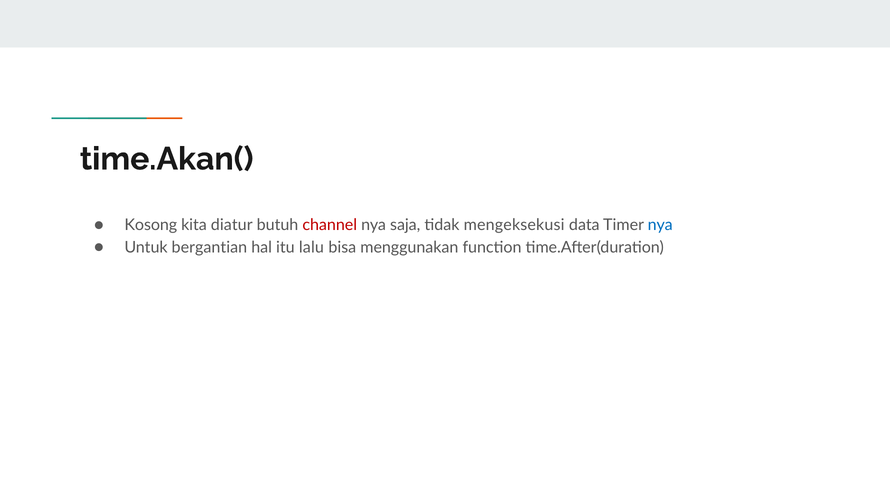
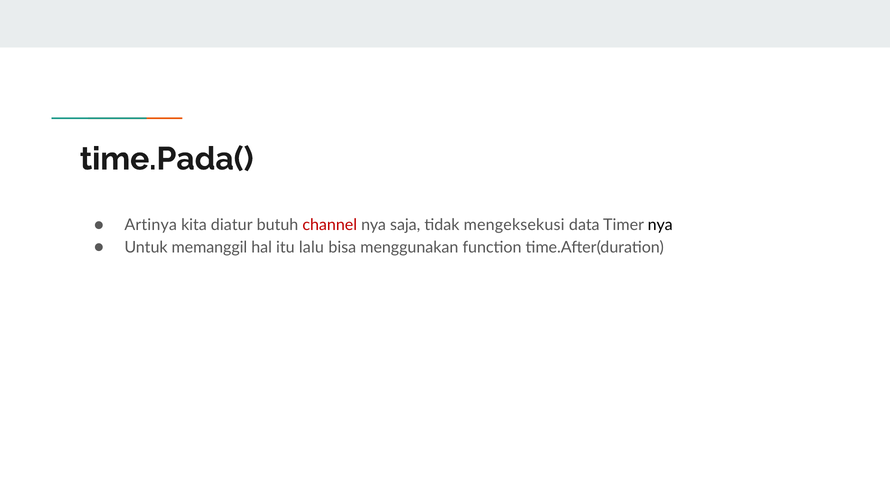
time.Akan(: time.Akan( -> time.Pada( (167, 159)
Kosong: Kosong -> Artinya (151, 225)
nya colour: blue -> black (660, 225)
bergantian: bergantian -> memanggil (209, 247)
